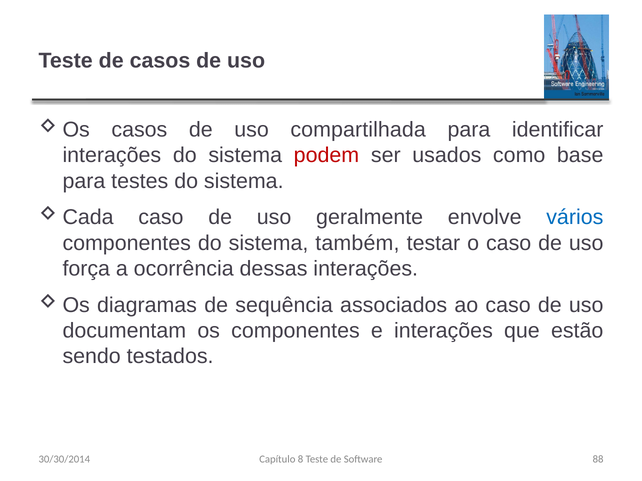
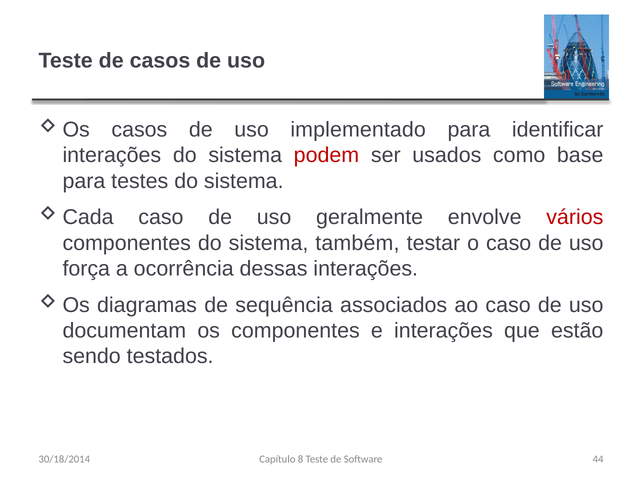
compartilhada: compartilhada -> implementado (358, 130)
vários colour: blue -> red (575, 218)
88: 88 -> 44 (598, 460)
30/30/2014: 30/30/2014 -> 30/18/2014 (64, 460)
